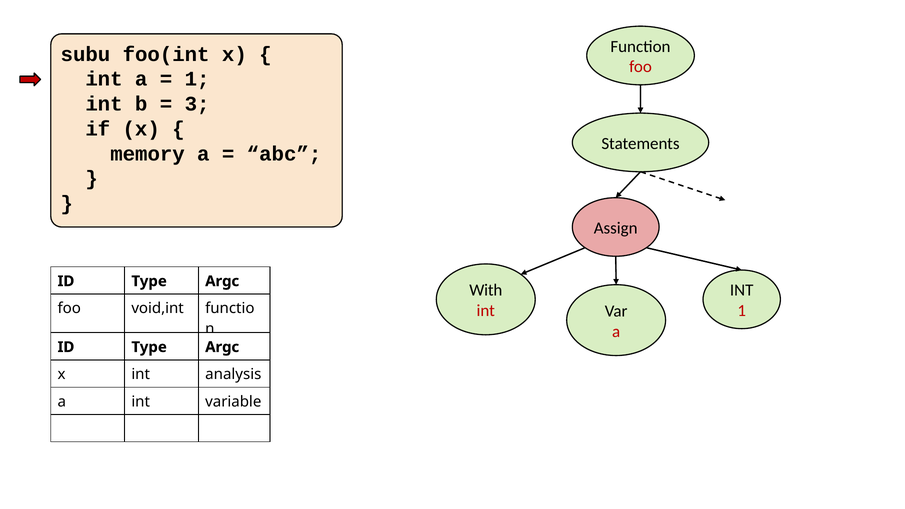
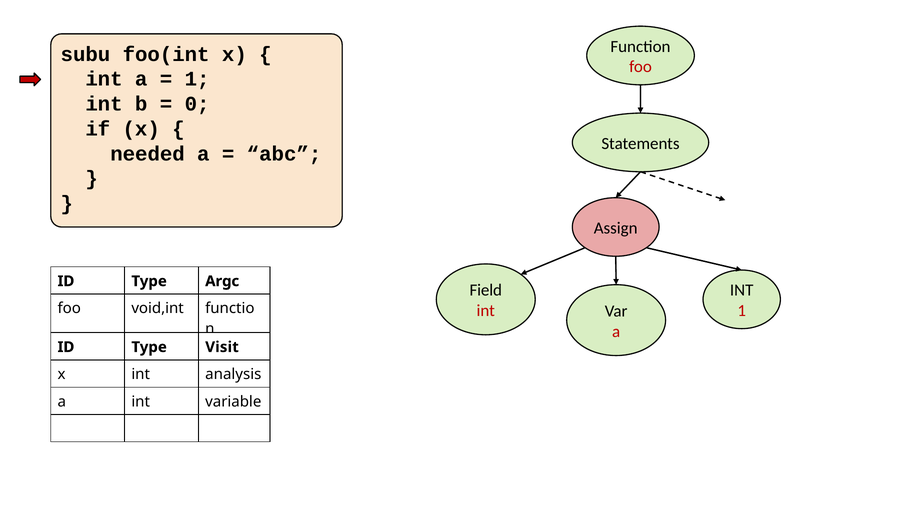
3: 3 -> 0 (197, 104)
memory: memory -> needed (148, 154)
With: With -> Field (486, 290)
Argc: Argc -> Visit (222, 347)
